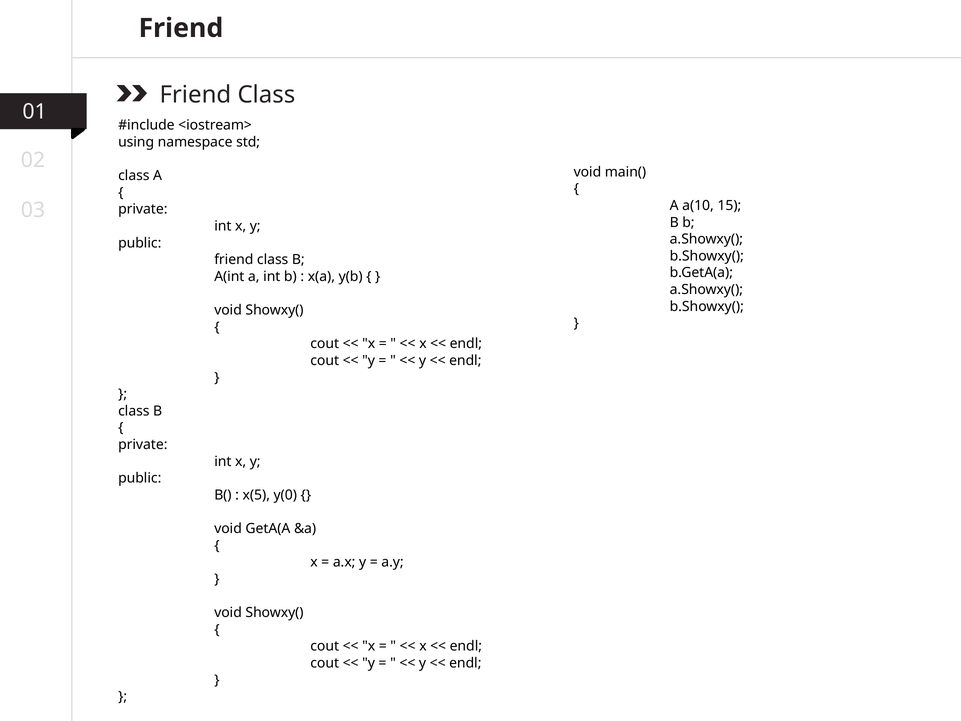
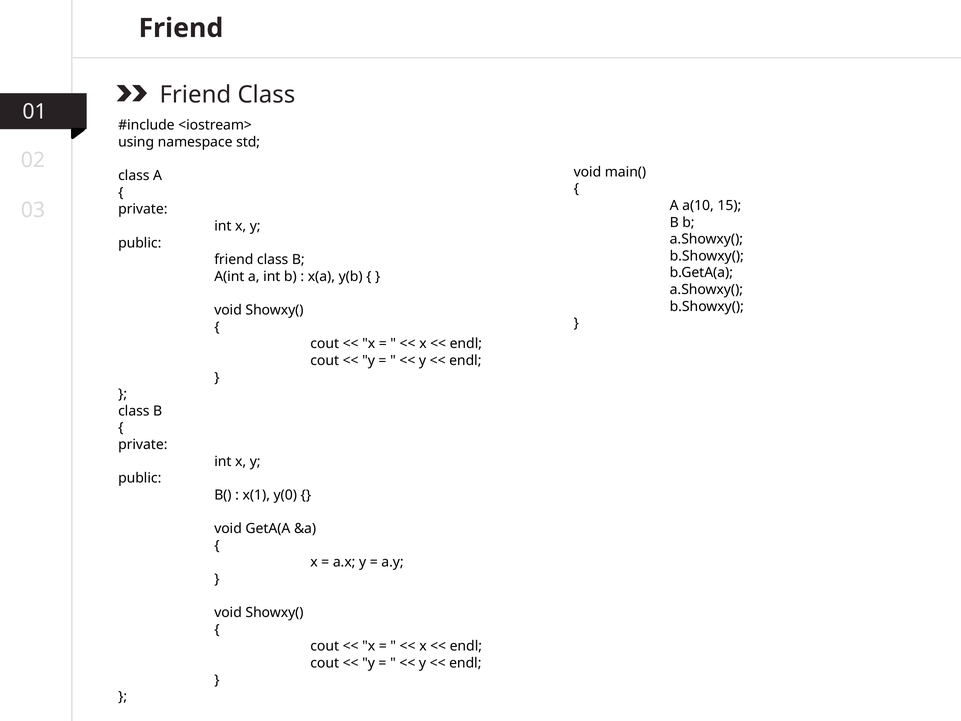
x(5: x(5 -> x(1 (256, 495)
